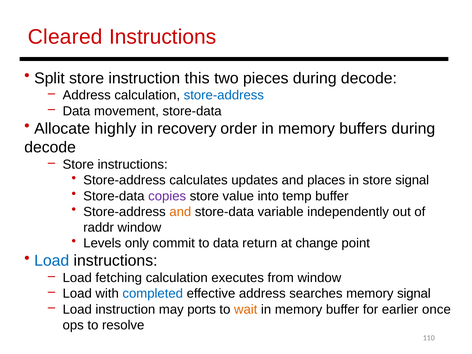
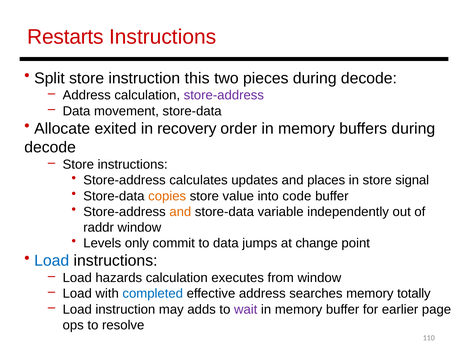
Cleared: Cleared -> Restarts (65, 37)
store-address colour: blue -> purple (224, 95)
highly: highly -> exited (116, 129)
copies colour: purple -> orange (167, 196)
temp: temp -> code (297, 196)
return: return -> jumps (260, 243)
fetching: fetching -> hazards (119, 278)
memory signal: signal -> totally (414, 294)
ports: ports -> adds (202, 309)
wait colour: orange -> purple (246, 309)
once: once -> page (437, 309)
